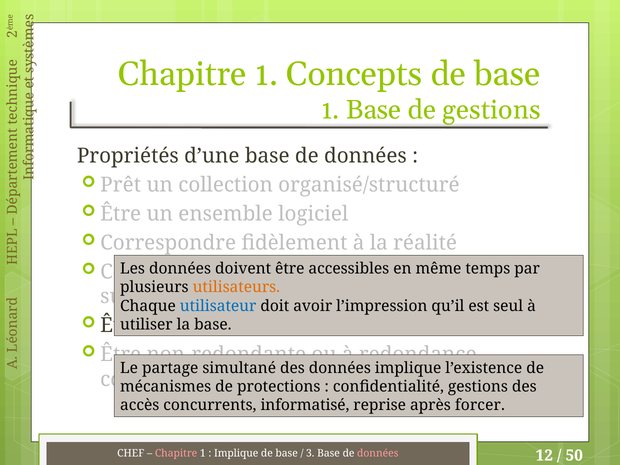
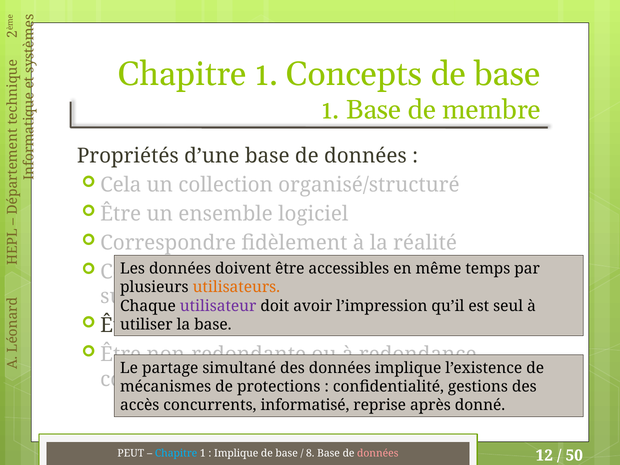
de gestions: gestions -> membre (492, 110)
Prêt: Prêt -> Cela (121, 185)
utilisateur colour: blue -> purple (218, 306)
après forcer: forcer -> donné (480, 405)
CHEF: CHEF -> PEUT (131, 453)
Chapitre colour: pink -> light blue (176, 453)
3: 3 -> 8 (310, 453)
